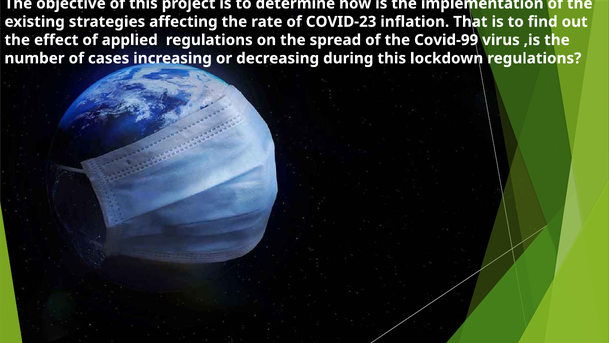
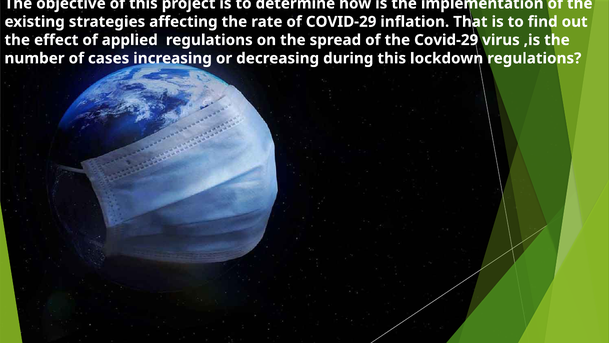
of COVID-23: COVID-23 -> COVID-29 (341, 22)
the Covid-99: Covid-99 -> Covid-29 (446, 40)
